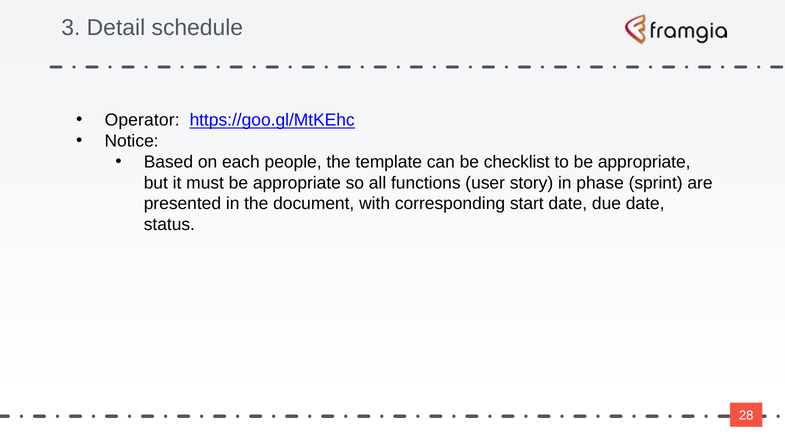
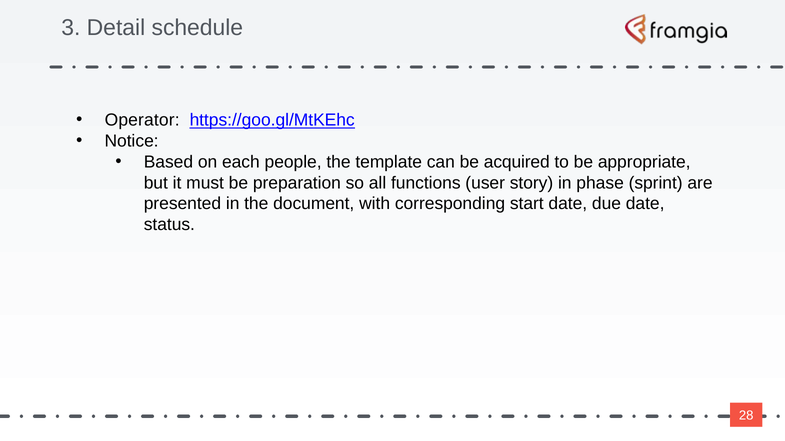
checklist: checklist -> acquired (517, 162)
must be appropriate: appropriate -> preparation (297, 183)
